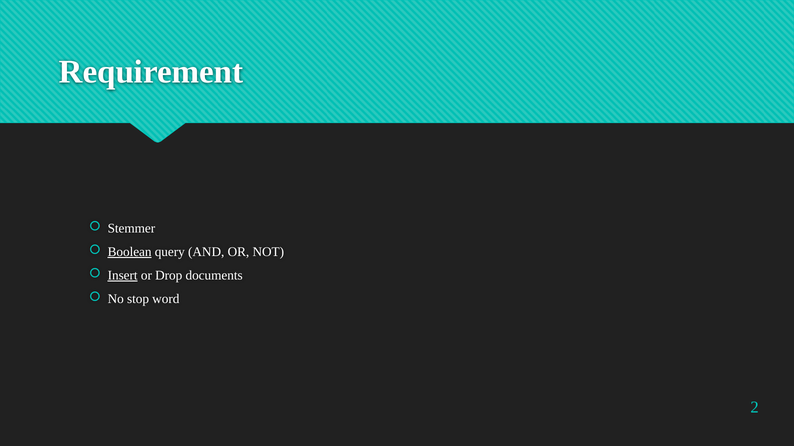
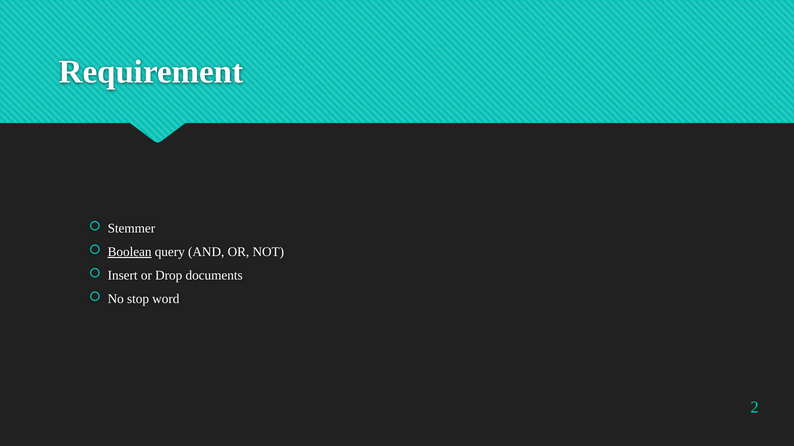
Insert underline: present -> none (123, 276)
